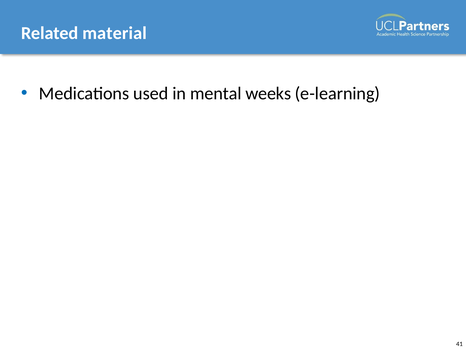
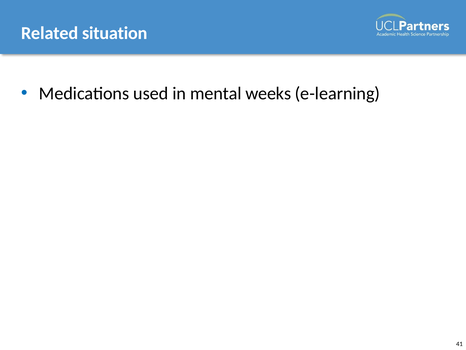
material: material -> situation (115, 33)
